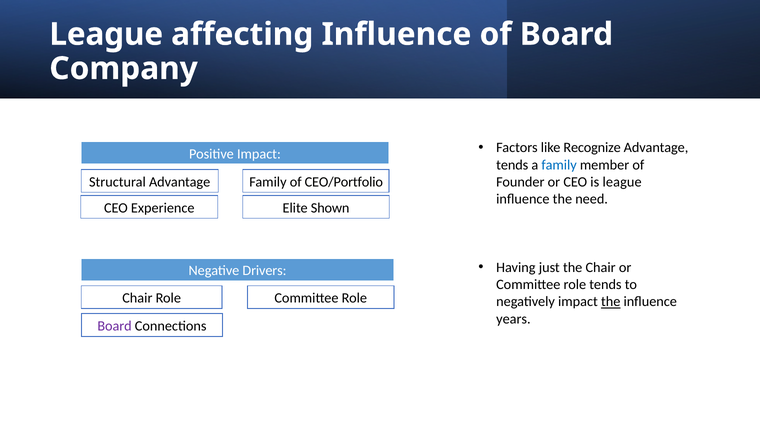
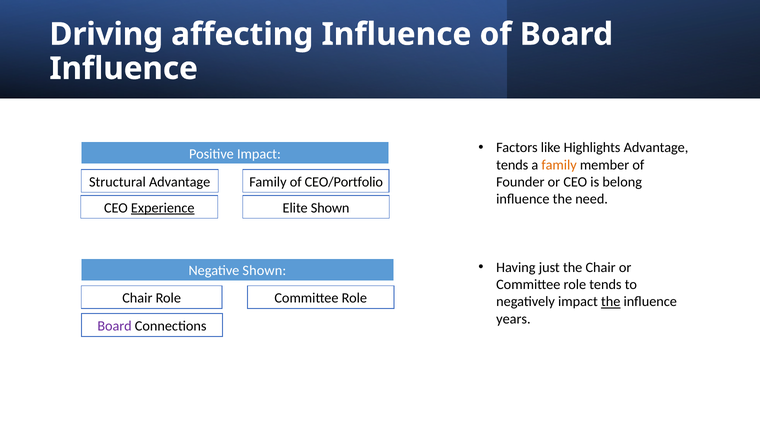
League: League -> Driving (106, 34)
Company: Company -> Influence (124, 68)
Recognize: Recognize -> Highlights (592, 148)
family colour: blue -> orange (559, 165)
is league: league -> belong (622, 182)
Experience underline: none -> present (163, 208)
Negative Drivers: Drivers -> Shown (264, 270)
